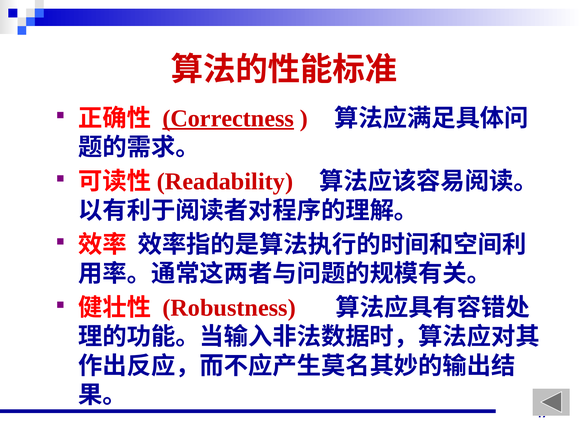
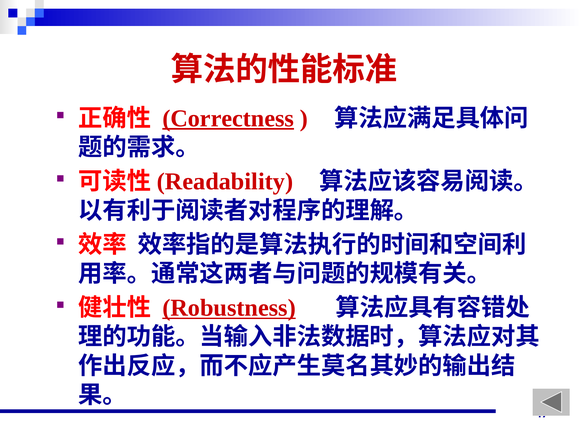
Robustness underline: none -> present (229, 308)
